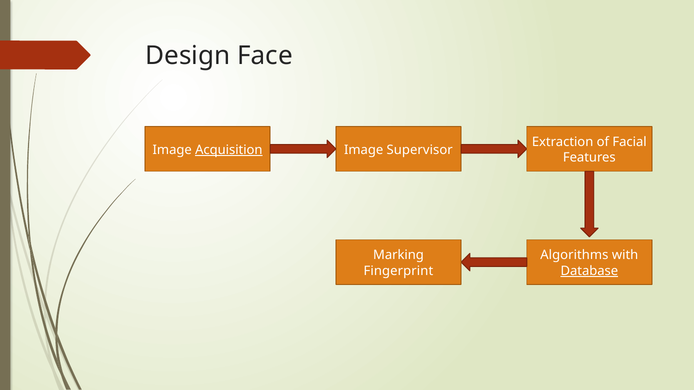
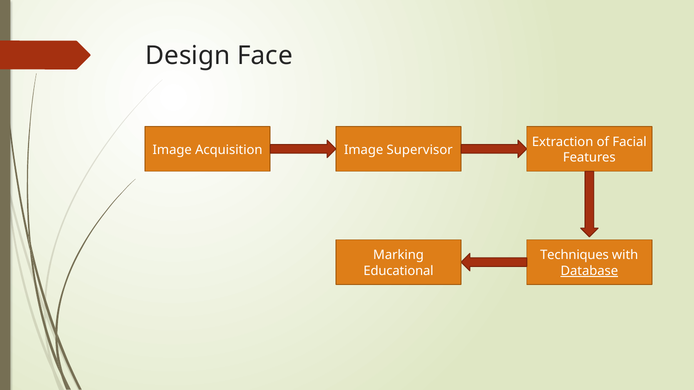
Acquisition underline: present -> none (229, 150)
Algorithms: Algorithms -> Techniques (574, 255)
Fingerprint: Fingerprint -> Educational (399, 271)
